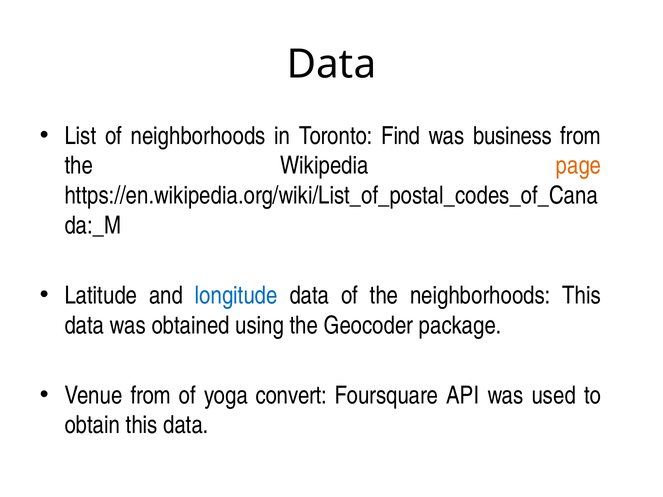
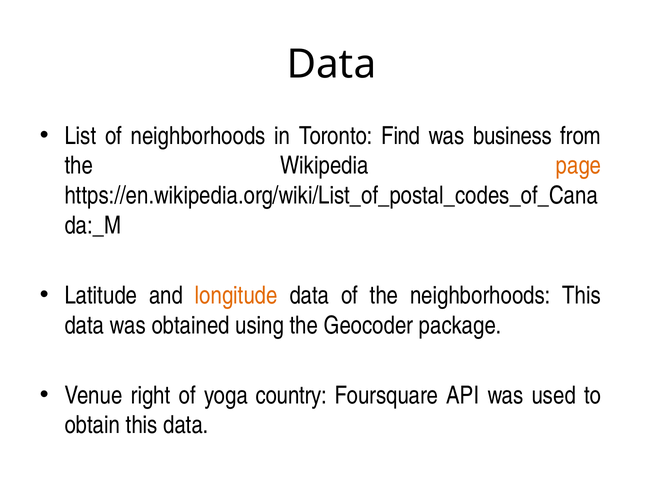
longitude colour: blue -> orange (236, 296)
Venue from: from -> right (151, 396)
convert: convert -> country (291, 396)
